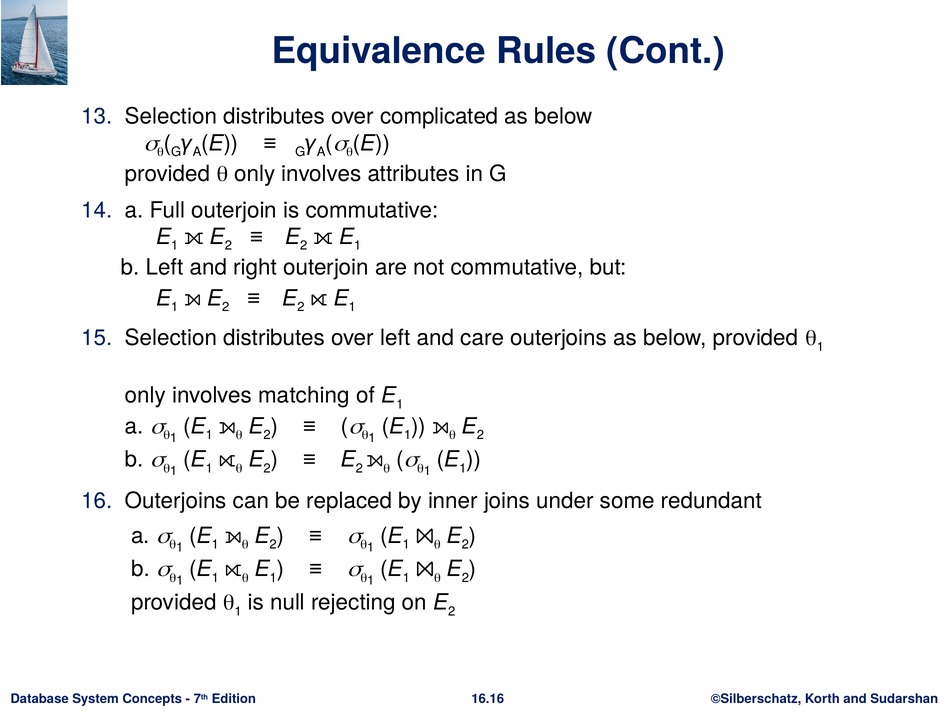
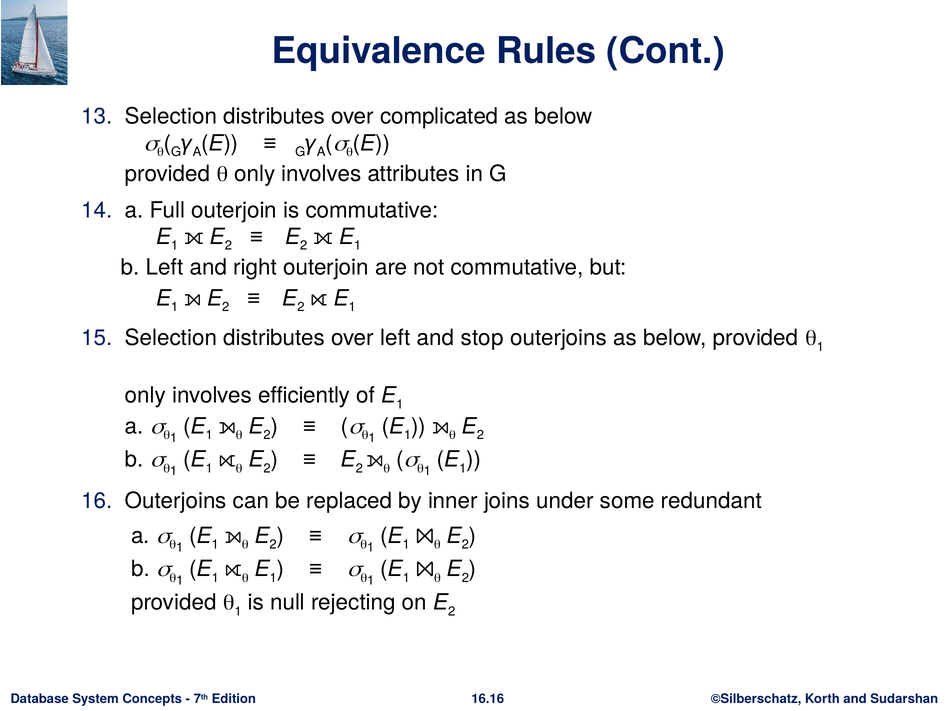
care: care -> stop (482, 338)
matching: matching -> efficiently (304, 396)
